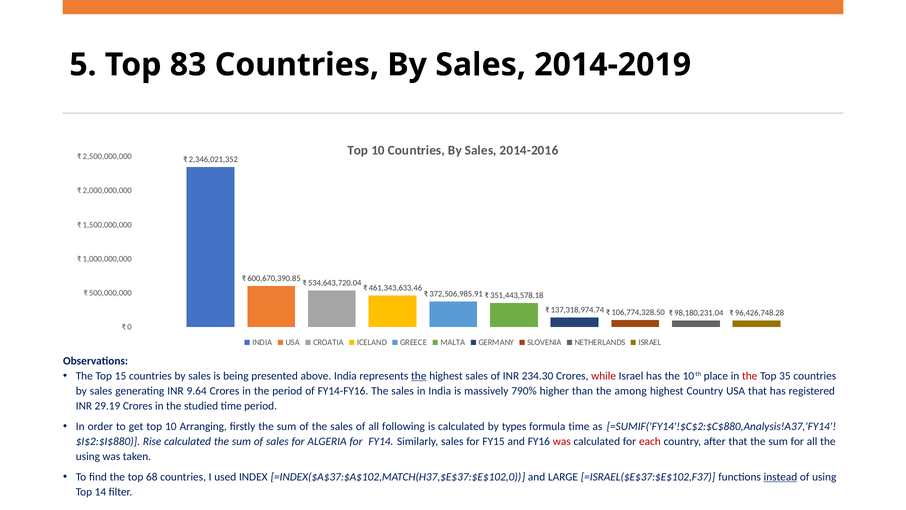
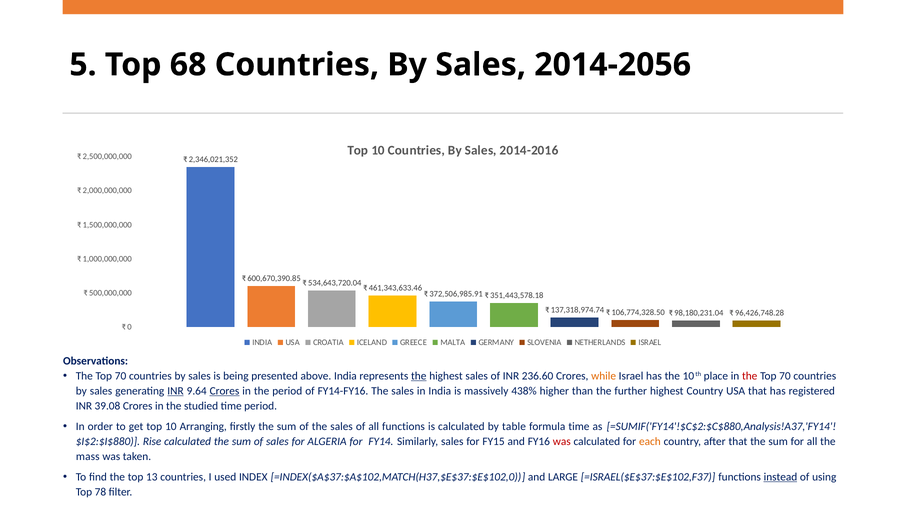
83: 83 -> 68 (188, 65)
2014-2019: 2014-2019 -> 2014-2056 (613, 65)
15: 15 -> 70 (121, 376)
234.30: 234.30 -> 236.60 (538, 376)
while colour: red -> orange (604, 376)
35: 35 -> 70 (785, 376)
INR underline: none -> present (176, 391)
Crores underline: none -> present (225, 391)
790%: 790% -> 438% (524, 391)
among: among -> further (631, 391)
29.19: 29.19 -> 39.08 (107, 406)
all following: following -> functions (403, 426)
types: types -> table (514, 426)
each colour: red -> orange (650, 441)
using: using -> mass (88, 456)
68: 68 -> 13 (152, 477)
14: 14 -> 78 (100, 491)
